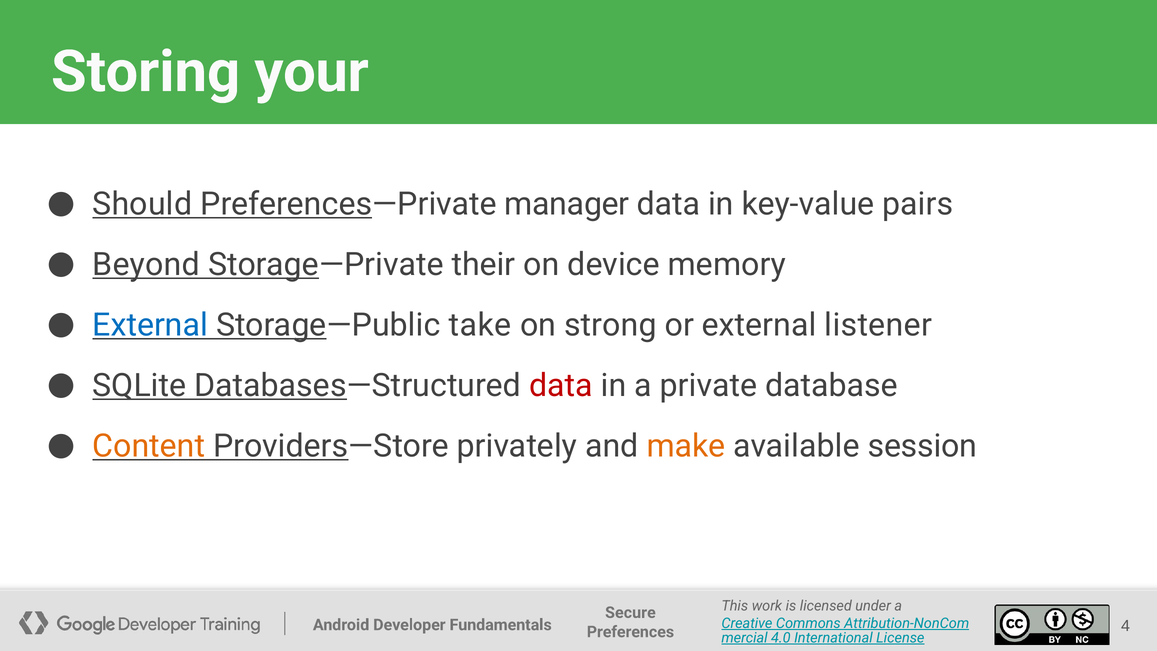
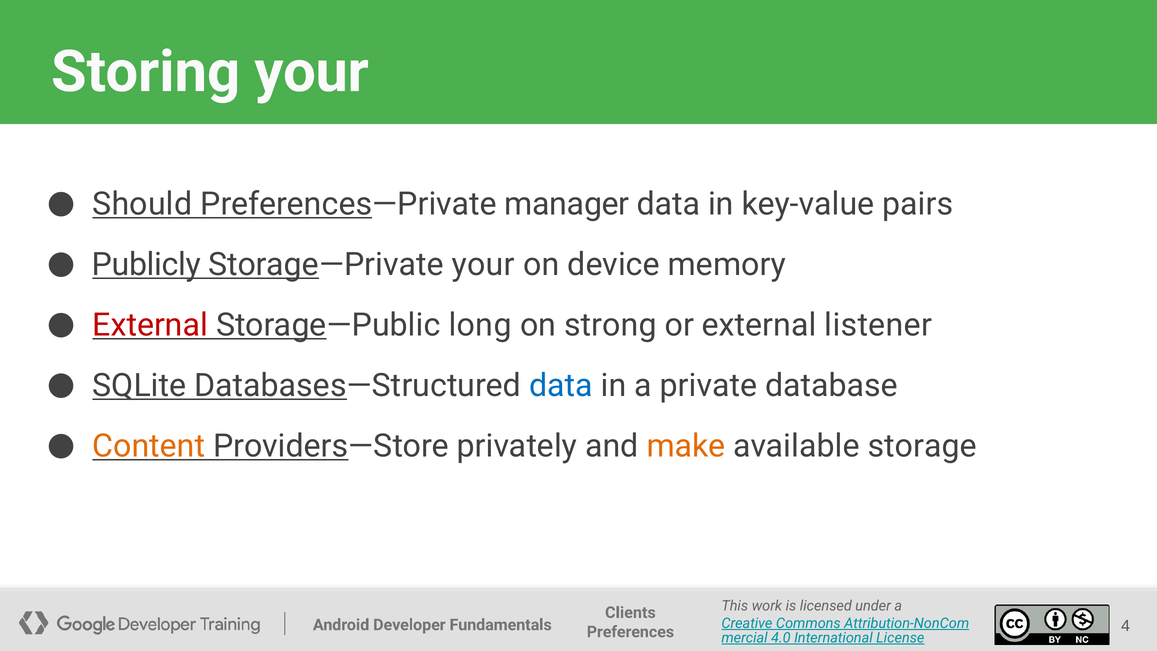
Beyond: Beyond -> Publicly (146, 264)
Storage—Private their: their -> your (483, 264)
External colour: blue -> red (150, 325)
take: take -> long (480, 325)
data colour: red -> blue (561, 385)
session: session -> storage (922, 446)
Secure: Secure -> Clients (630, 612)
